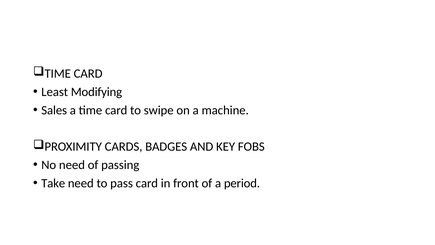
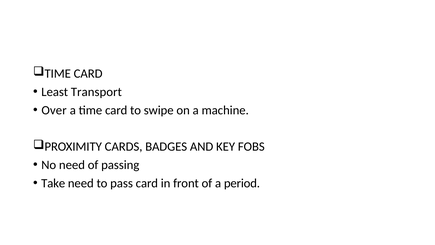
Modifying: Modifying -> Transport (96, 92)
Sales: Sales -> Over (54, 110)
